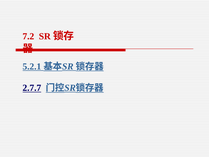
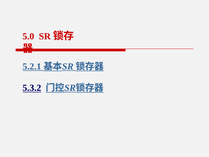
7.2: 7.2 -> 5.0 (28, 36)
2.7.7: 2.7.7 -> 5.3.2 (32, 88)
